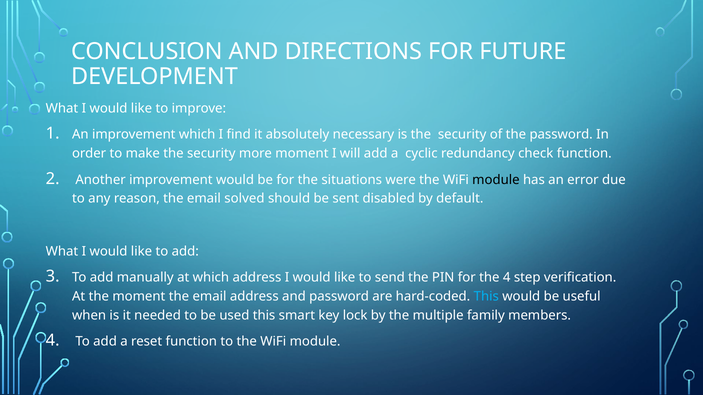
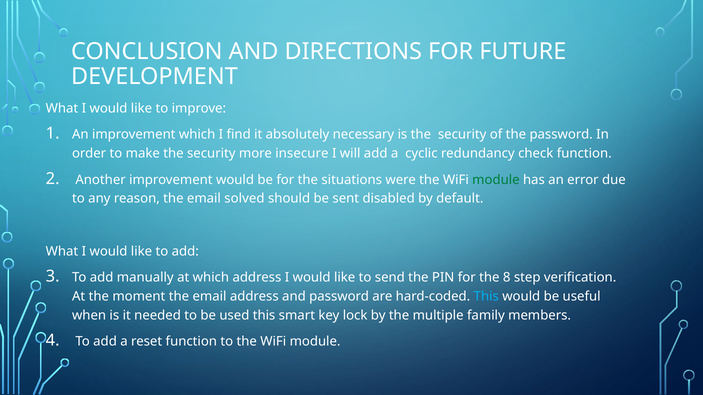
more moment: moment -> insecure (302, 154)
module colour: black -> green (496, 180)
the 4: 4 -> 8 (507, 278)
